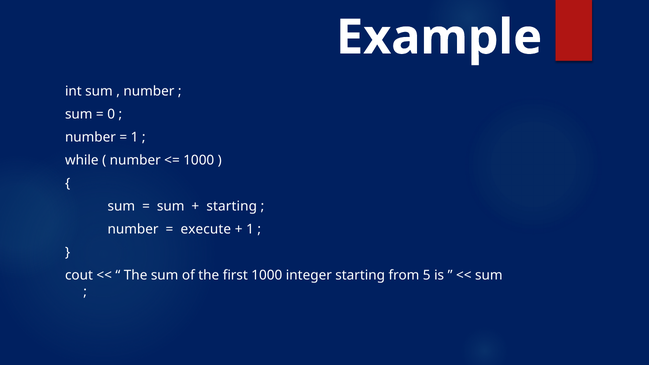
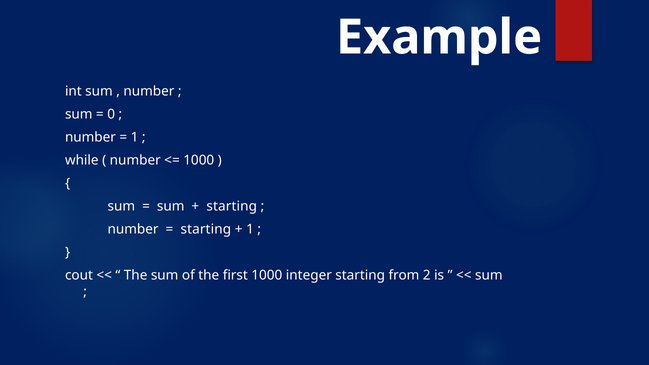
execute: execute -> starting (206, 230)
5: 5 -> 2 (427, 276)
